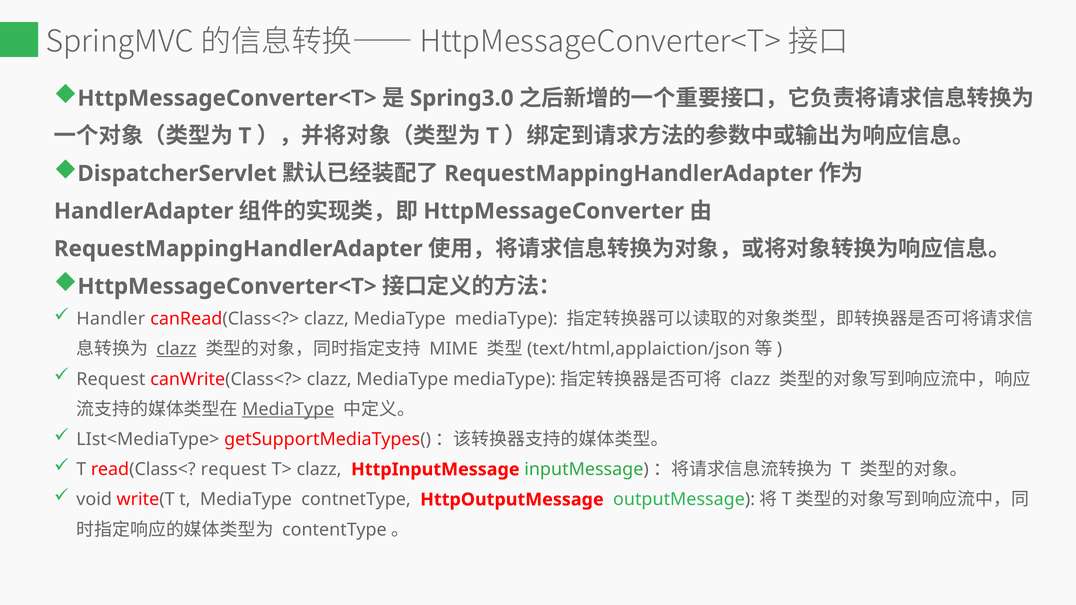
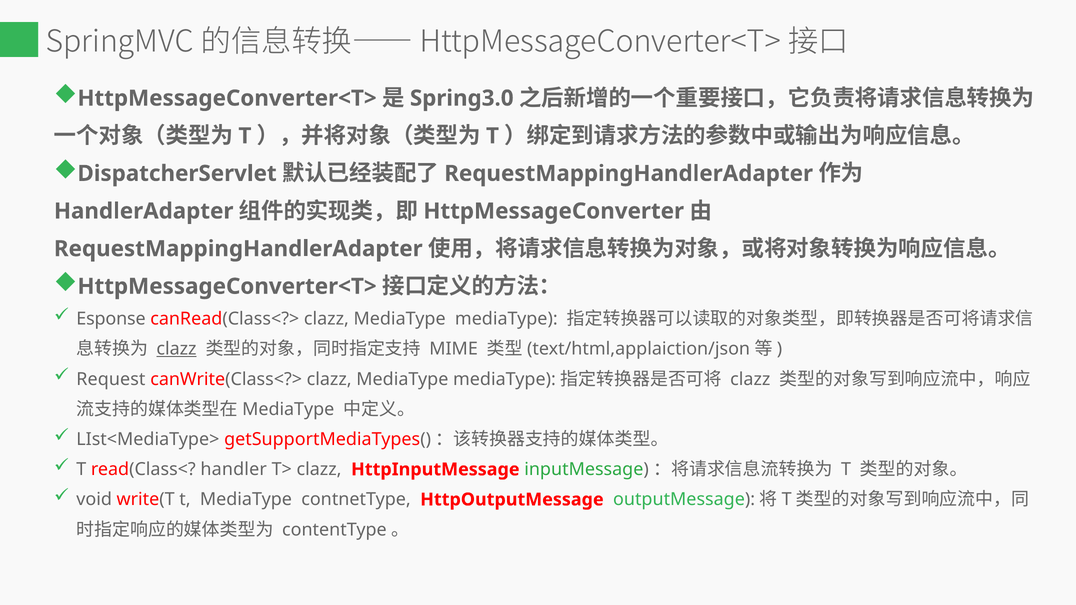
Handler: Handler -> Esponse (111, 319)
MediaType underline: present -> none (288, 409)
read(Class< request: request -> handler (234, 470)
